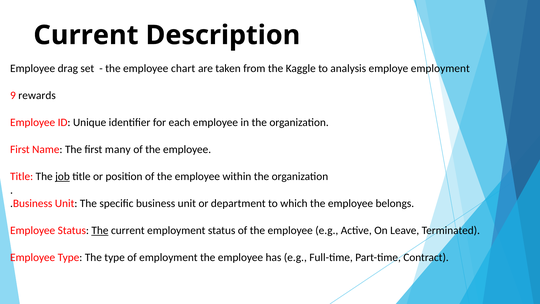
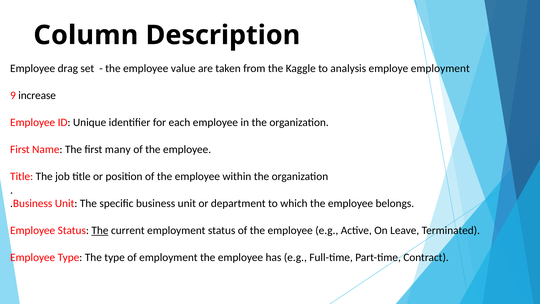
Current: Current -> Column (86, 35)
chart: chart -> value (183, 68)
rewards: rewards -> increase (37, 95)
job underline: present -> none (62, 176)
